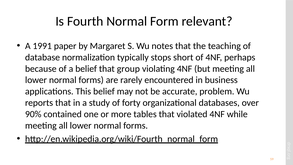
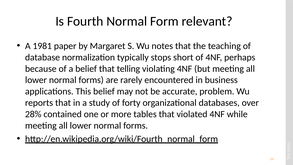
1991: 1991 -> 1981 (42, 46)
group: group -> telling (128, 69)
90%: 90% -> 28% (33, 114)
